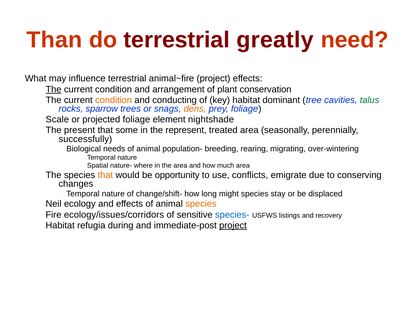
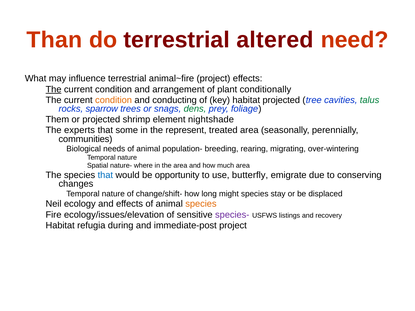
greatly: greatly -> altered (275, 40)
conservation: conservation -> conditionally (265, 89)
habitat dominant: dominant -> projected (281, 100)
dens colour: orange -> green (195, 109)
Scale: Scale -> Them (57, 120)
projected foliage: foliage -> shrimp (136, 120)
present: present -> experts (80, 130)
successfully: successfully -> communities (85, 139)
that colour: orange -> blue (105, 175)
conflicts: conflicts -> butterfly (250, 175)
ecology/issues/corridors: ecology/issues/corridors -> ecology/issues/elevation (114, 215)
species- colour: blue -> purple (232, 215)
project underline: present -> none (233, 225)
